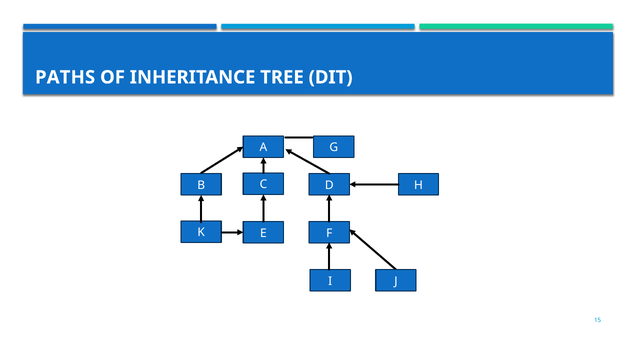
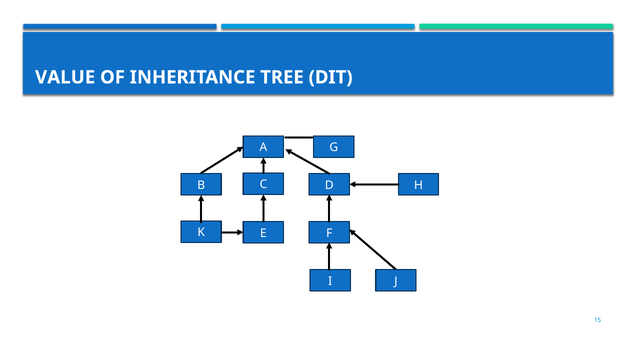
PATHS: PATHS -> VALUE (65, 77)
